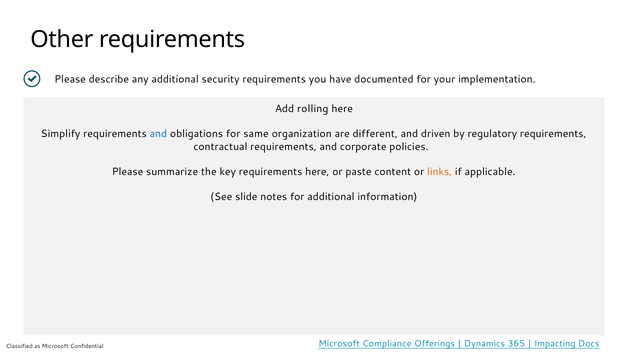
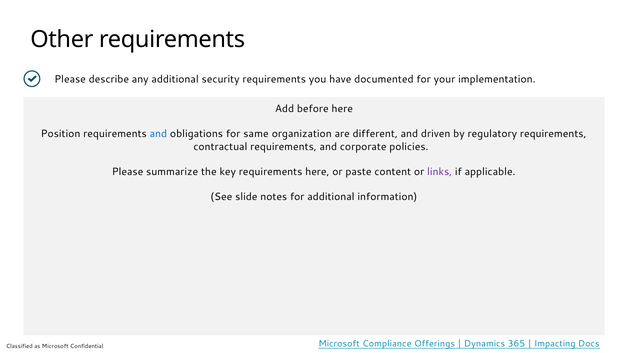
rolling: rolling -> before (313, 109)
Simplify: Simplify -> Position (61, 134)
links colour: orange -> purple (440, 172)
